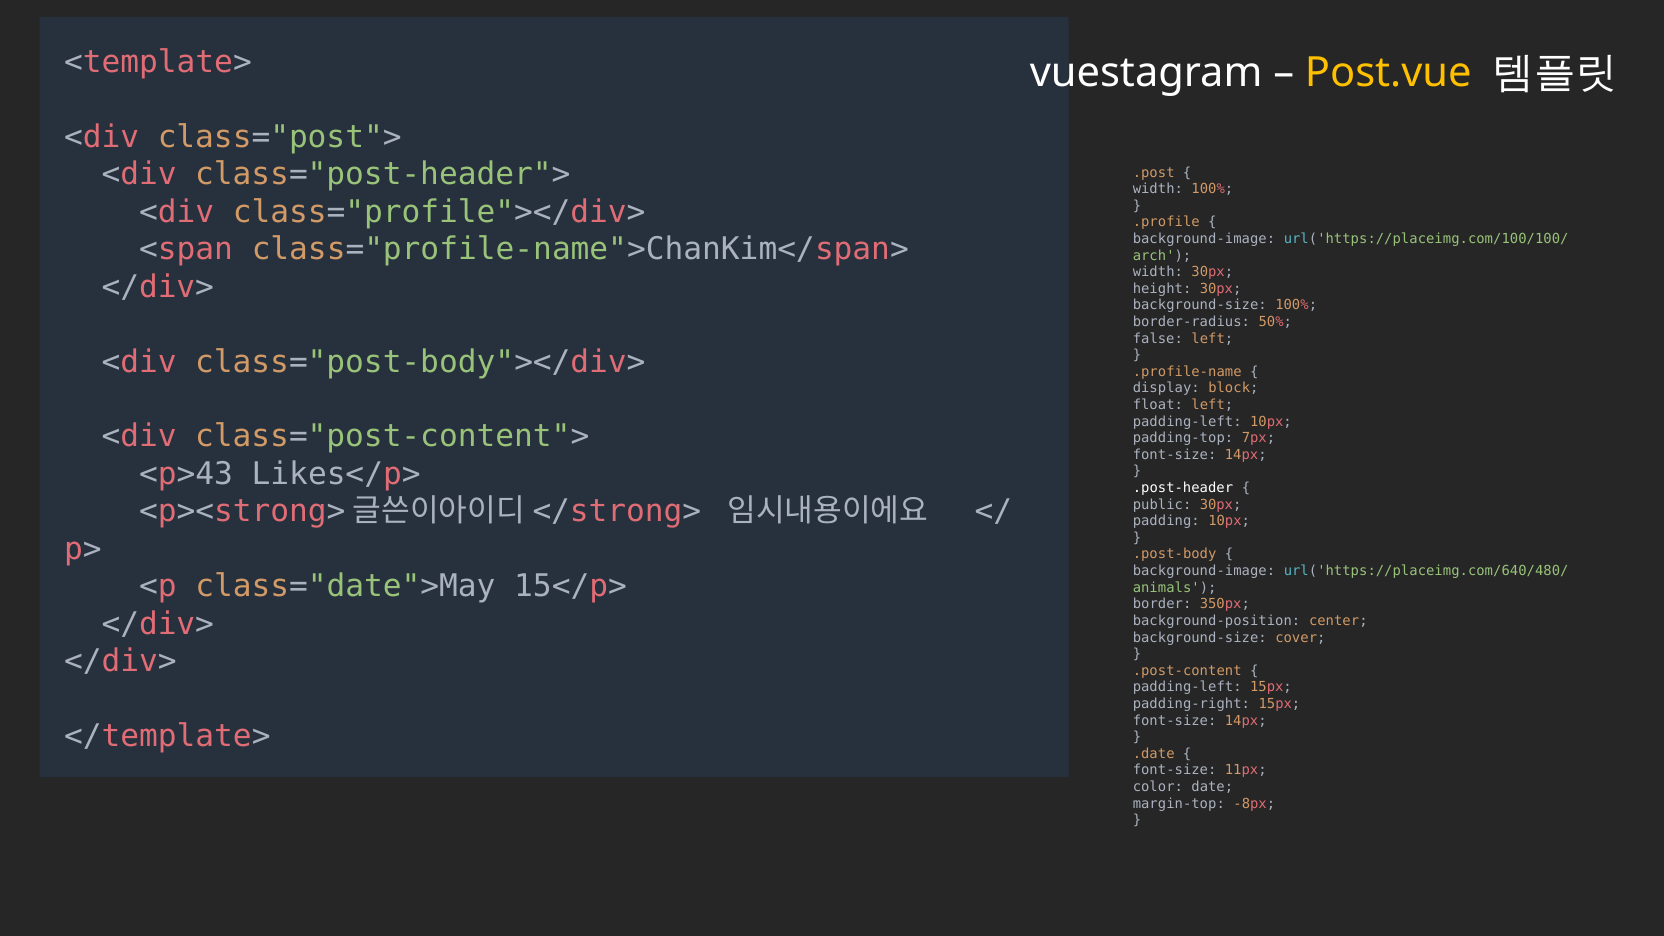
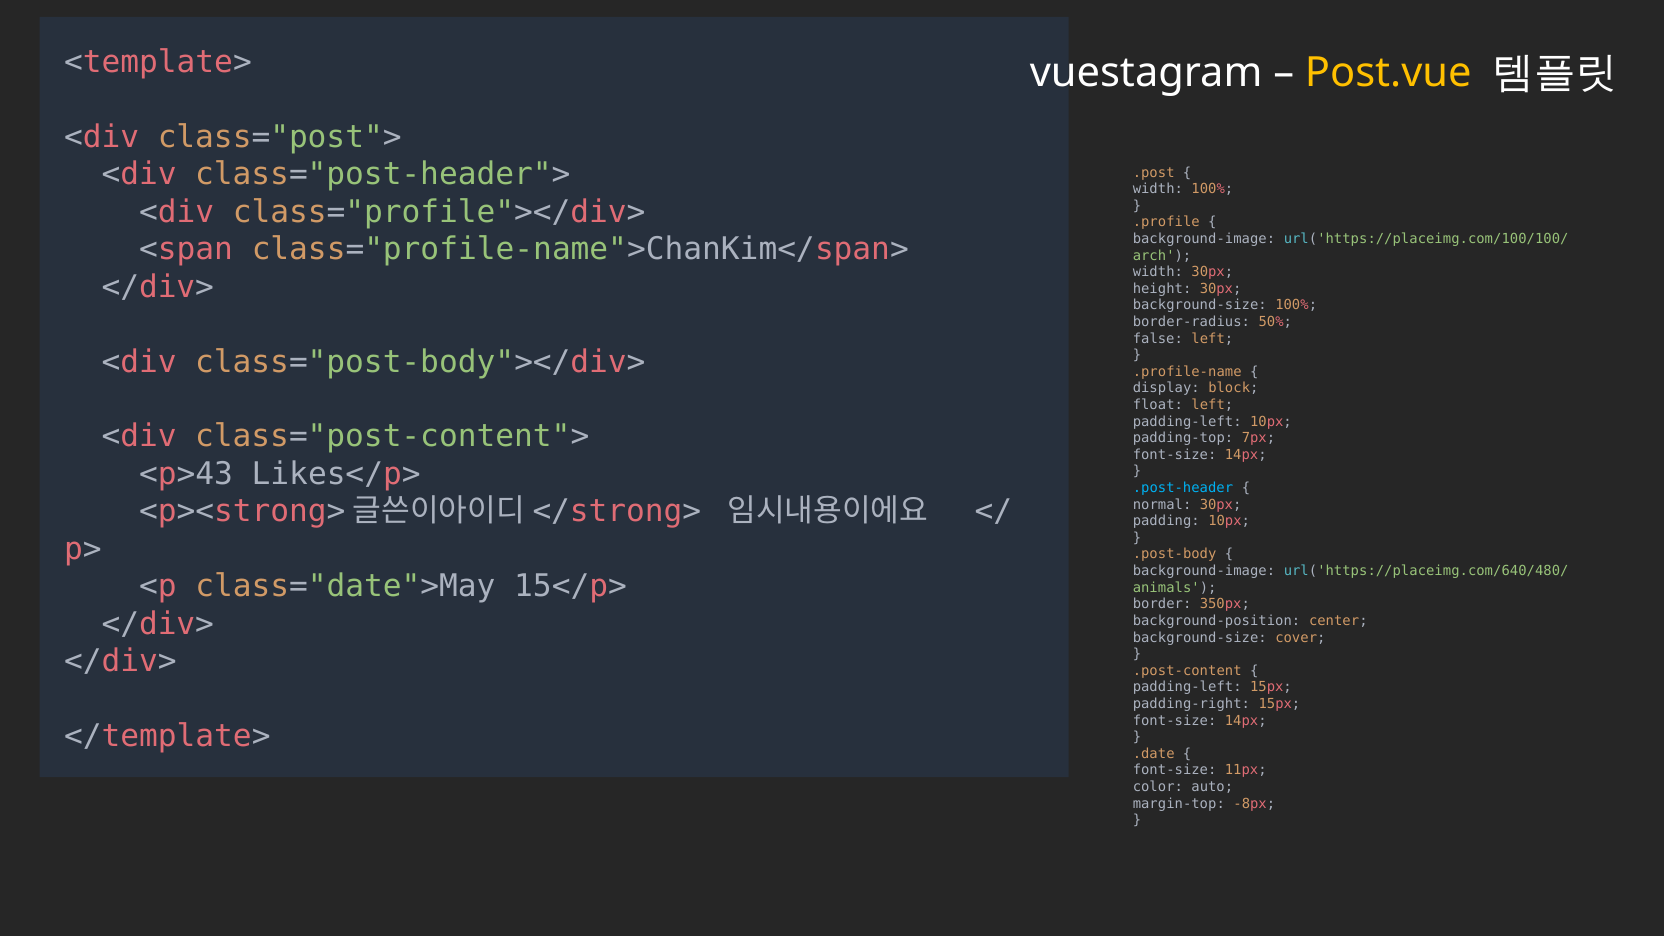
.post-header colour: white -> light blue (1183, 488)
public: public -> normal (1162, 505)
date: date -> auto (1212, 787)
